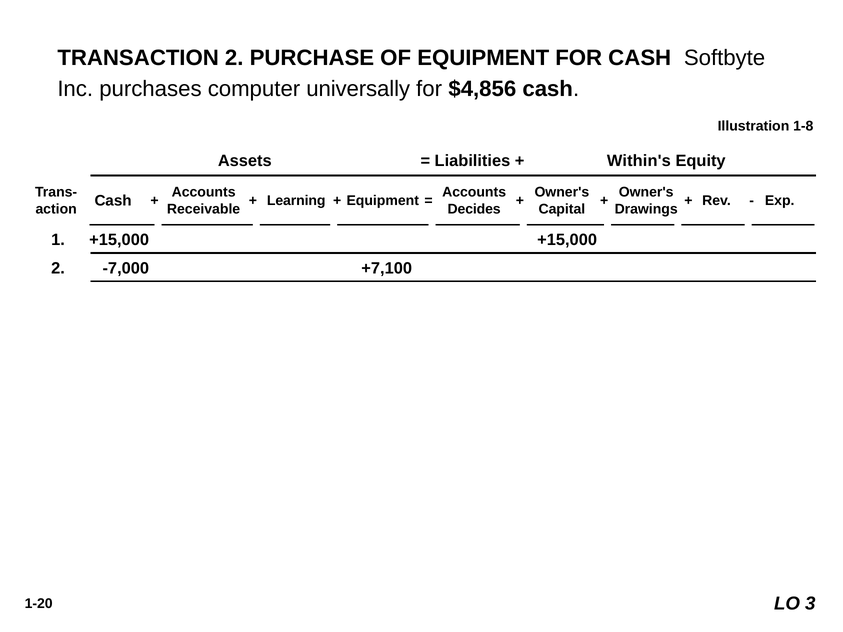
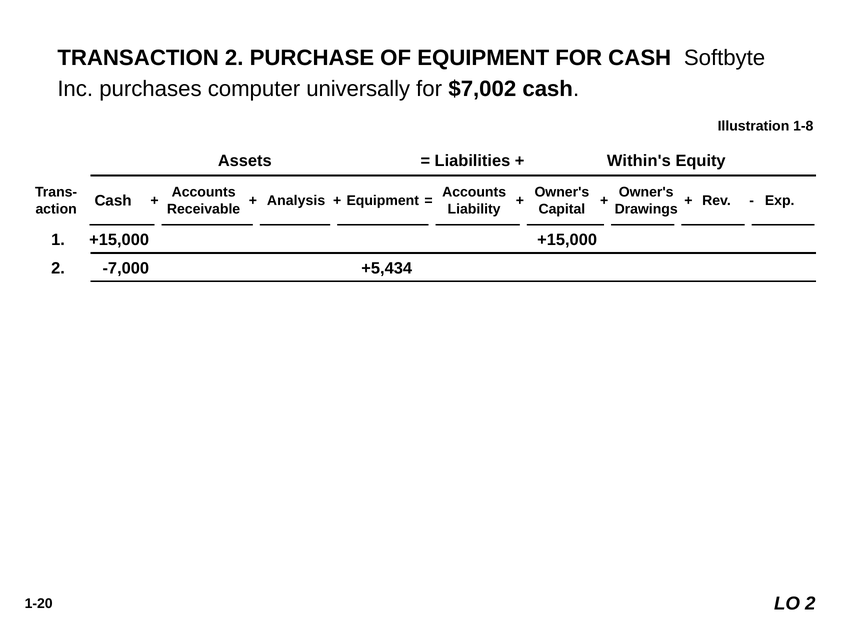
$4,856: $4,856 -> $7,002 (482, 89)
Learning: Learning -> Analysis (296, 201)
Decides: Decides -> Liability (474, 209)
+7,100: +7,100 -> +5,434 (387, 268)
LO 3: 3 -> 2 (810, 604)
